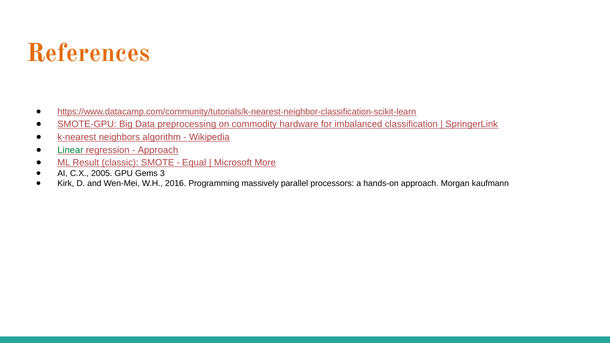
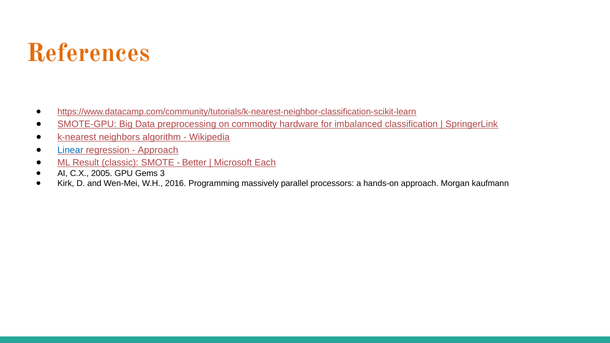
Linear colour: green -> blue (70, 150)
Equal: Equal -> Better (194, 163)
More: More -> Each (265, 163)
